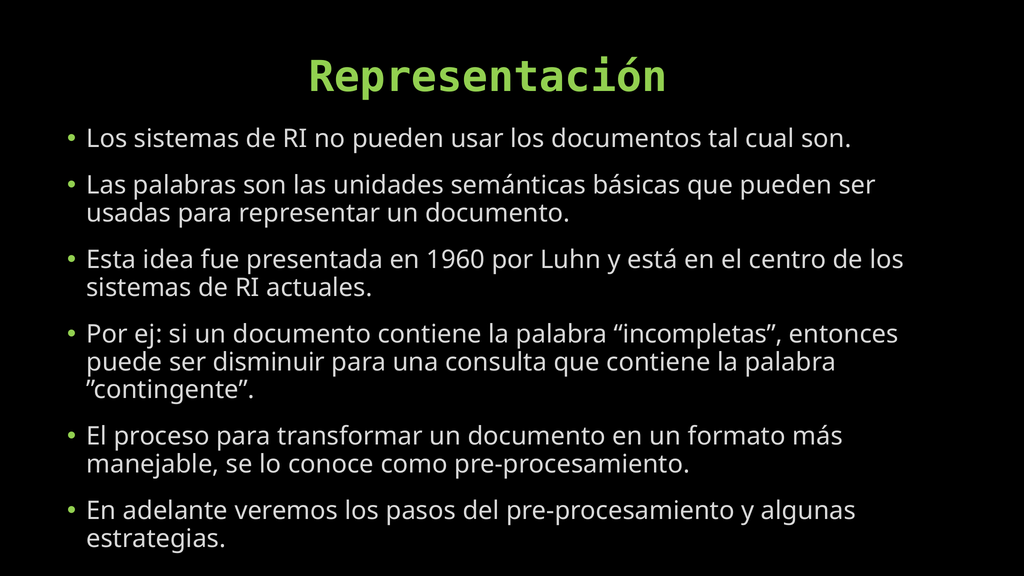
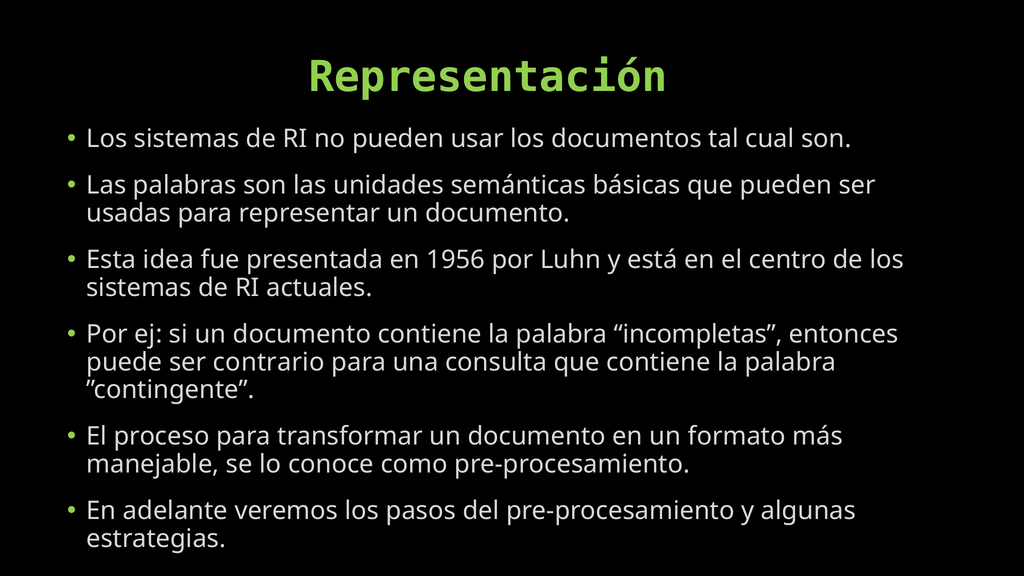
1960: 1960 -> 1956 (456, 260)
disminuir: disminuir -> contrario (269, 362)
